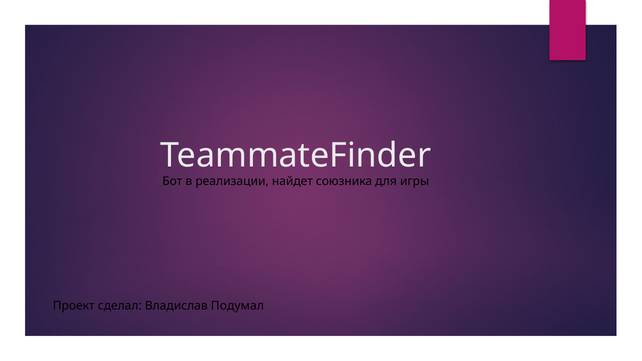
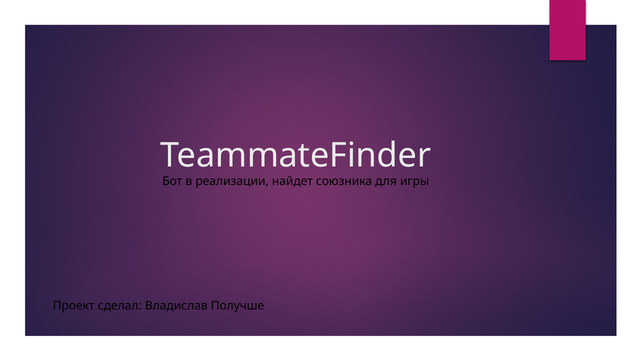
Подумал: Подумал -> Получше (238, 306)
